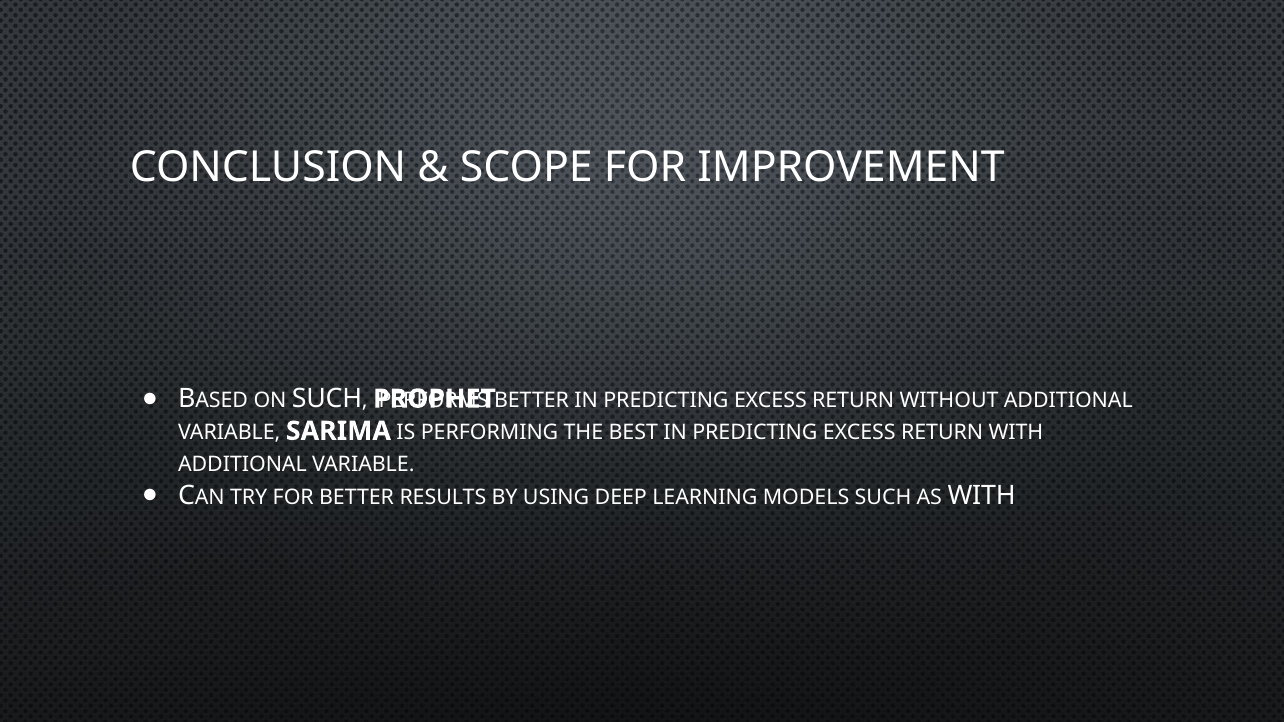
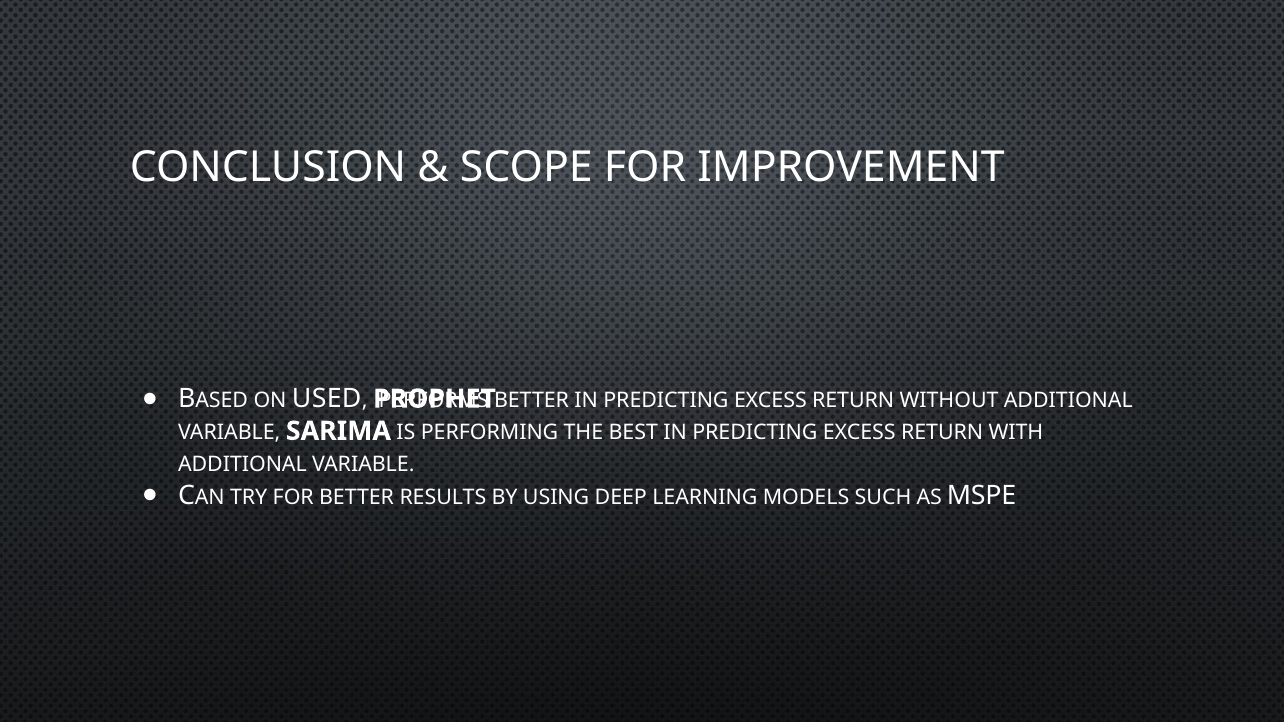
ON SUCH: SUCH -> USED (327, 399)
AS WITH: WITH -> MSPE (982, 495)
